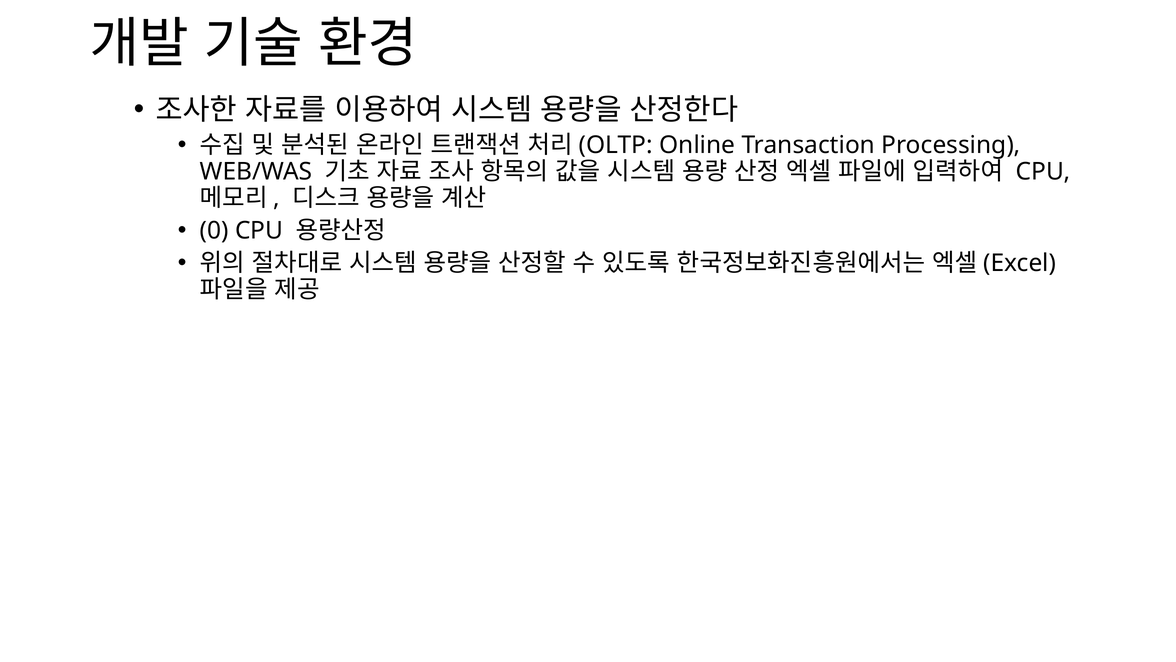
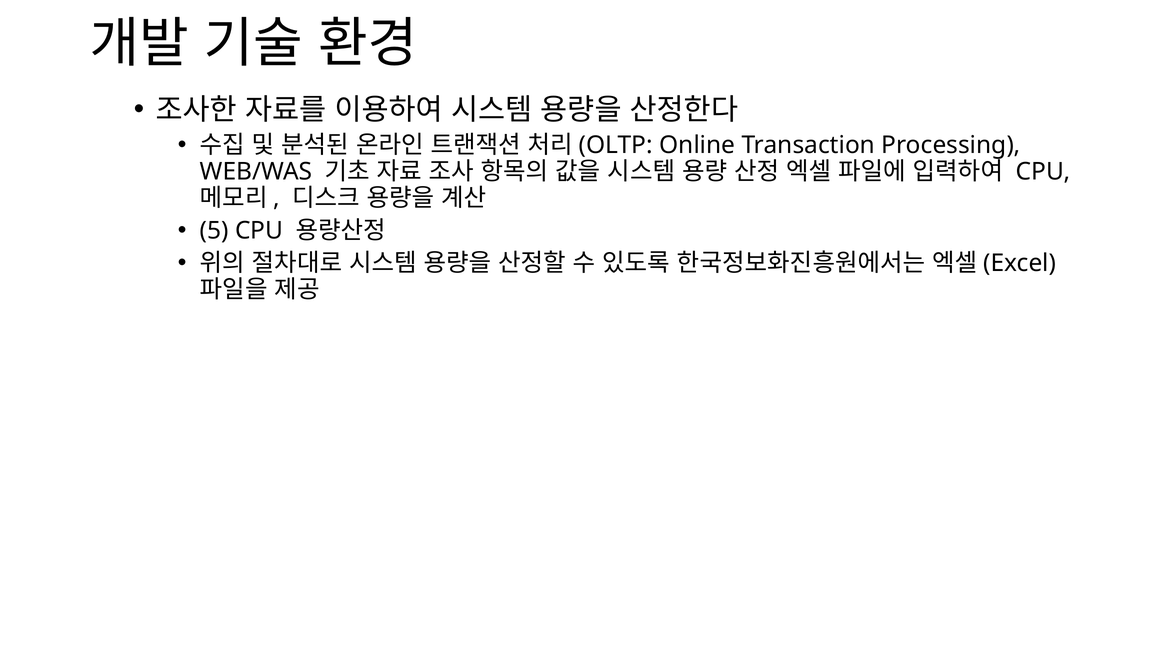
0: 0 -> 5 (214, 231)
